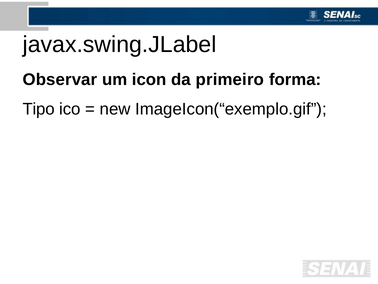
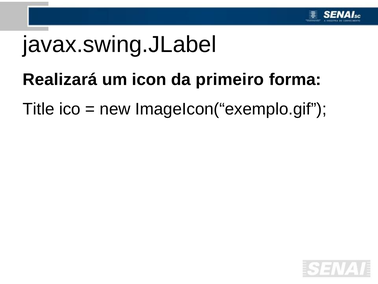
Observar: Observar -> Realizará (60, 79)
Tipo: Tipo -> Title (39, 109)
